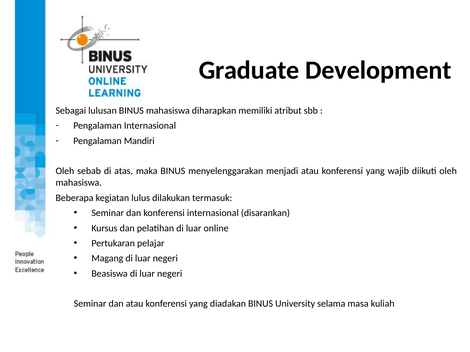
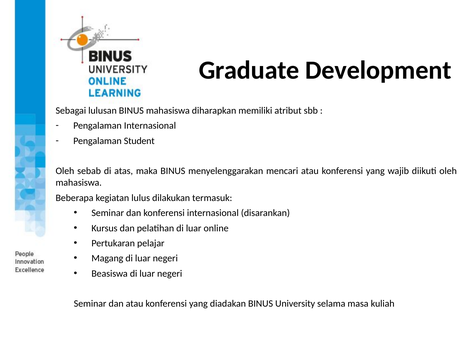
Mandiri: Mandiri -> Student (139, 141)
menjadi: menjadi -> mencari (282, 171)
